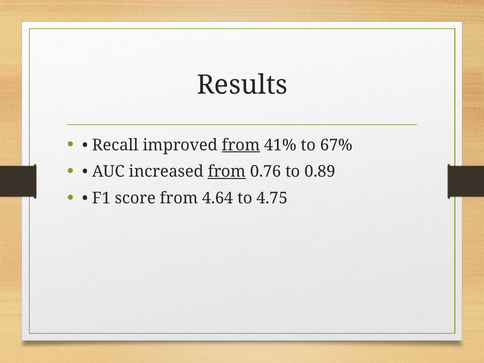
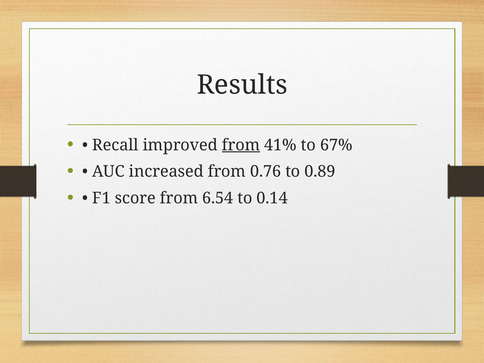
from underline: present -> none (227, 172)
4.64: 4.64 -> 6.54 (218, 198)
4.75: 4.75 -> 0.14 (272, 198)
